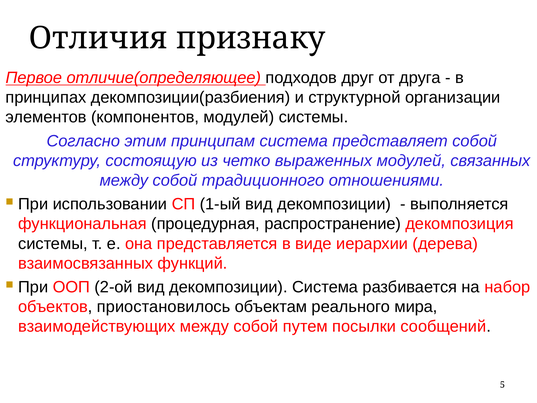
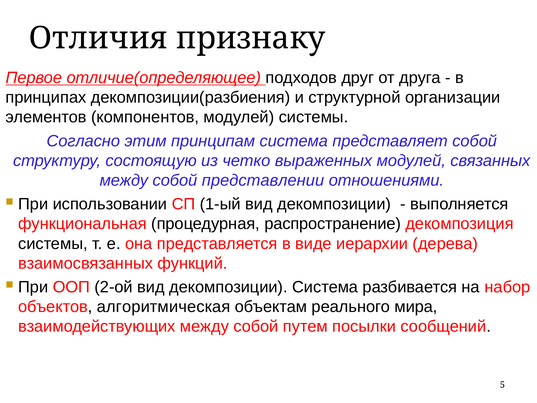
традиционного: традиционного -> представлении (263, 180)
приостановилось: приостановилось -> алгоритмическая (164, 307)
